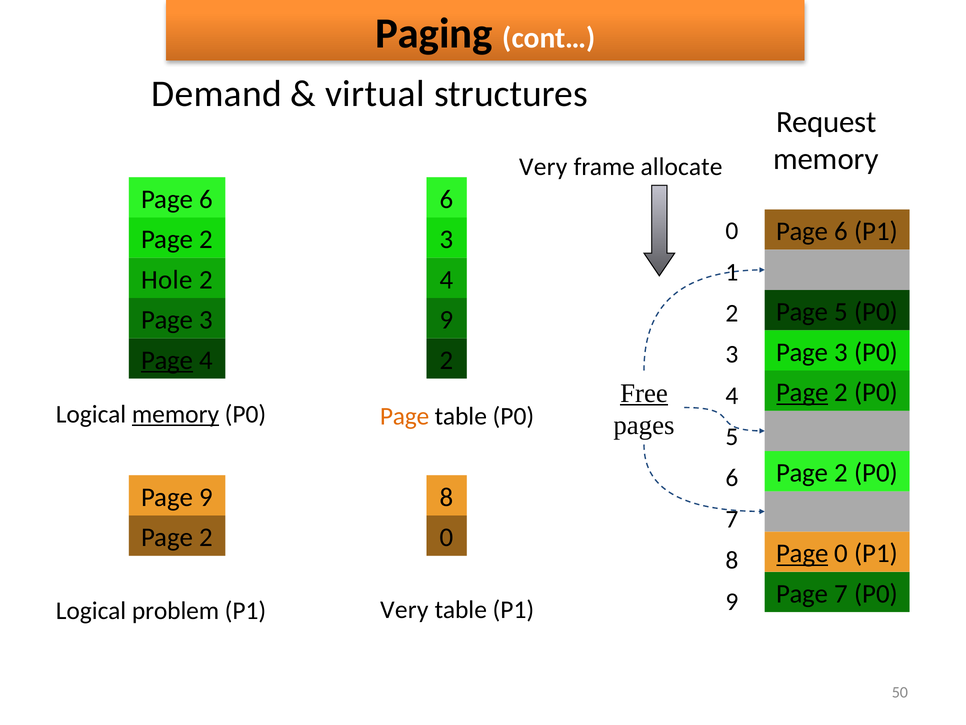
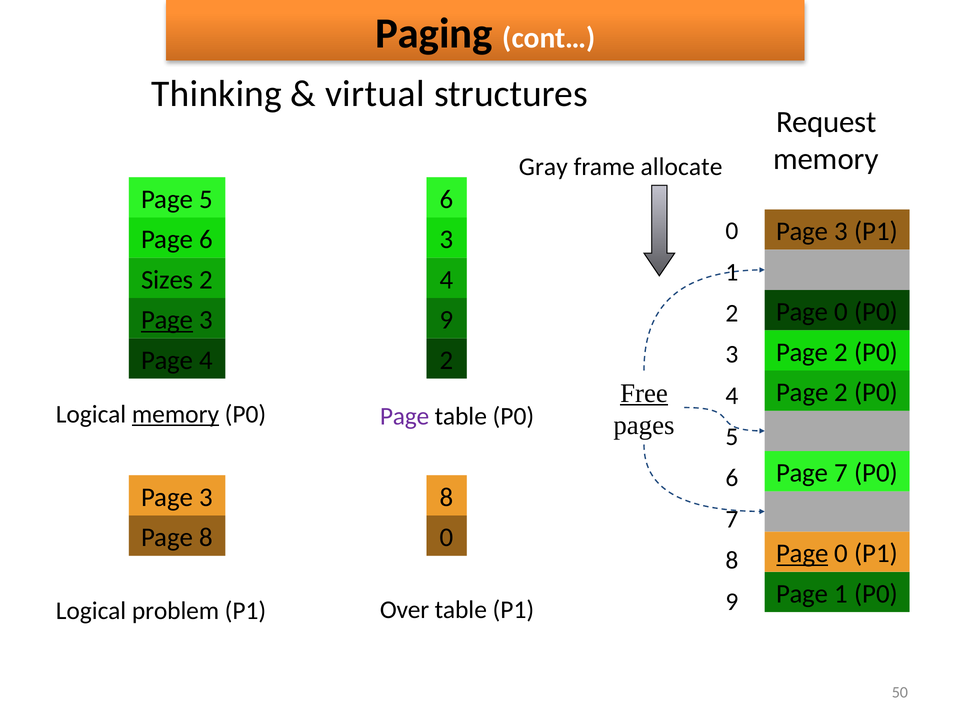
Demand: Demand -> Thinking (217, 94)
Very: Very -> Gray (543, 166)
6: 6 -> 5 (206, 199)
6: 6 -> 3 (841, 231)
2: 2 -> 6 (206, 239)
Hole: Hole -> Sizes (167, 280)
5: 5 -> 0 (841, 312)
Page underline: none -> present (167, 320)
3: 3 -> 2 (841, 352)
Page underline: present -> none (167, 360)
Page underline: present -> none (802, 392)
Page colour: orange -> purple (405, 416)
2: 2 -> 7 (841, 473)
9: 9 -> 3 (206, 497)
2: 2 -> 8 (206, 537)
Page 7: 7 -> 1 (841, 593)
P1 Very: Very -> Over (405, 609)
